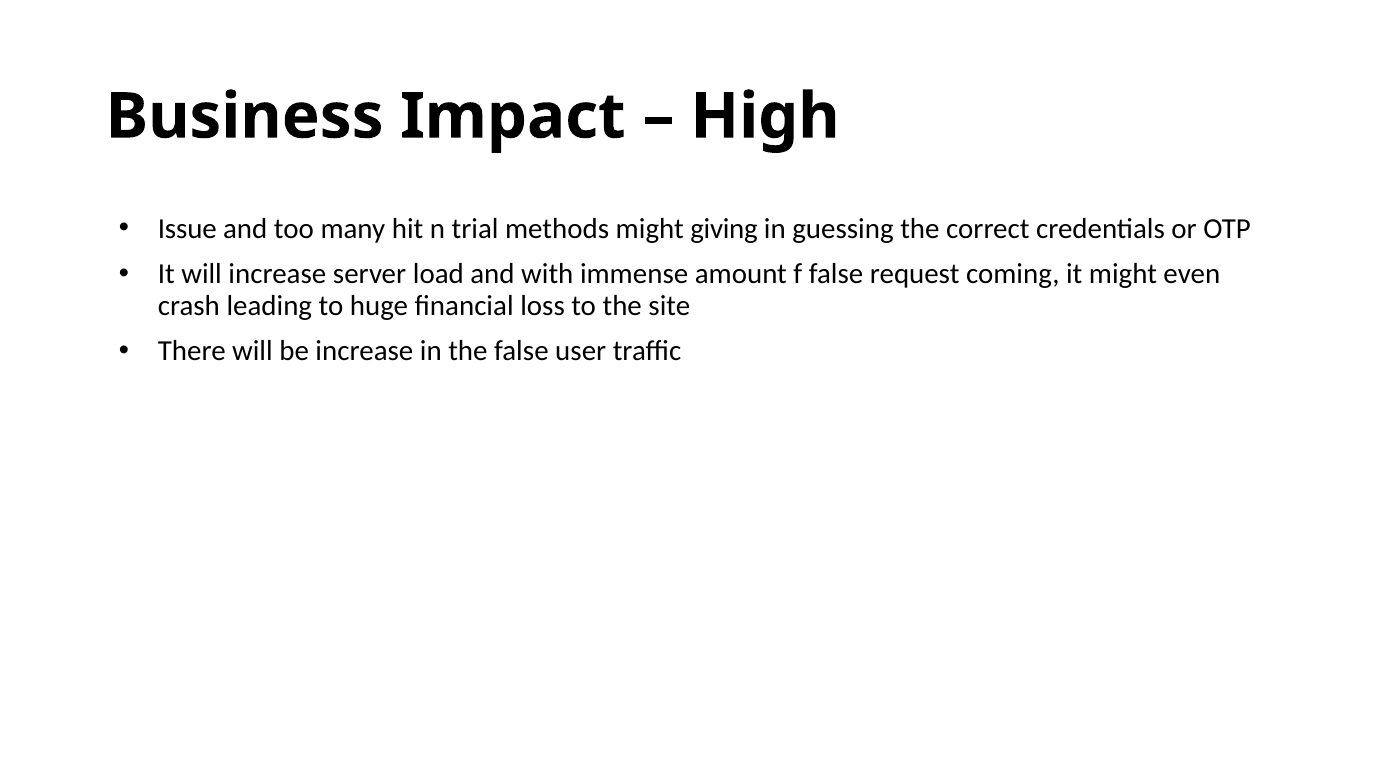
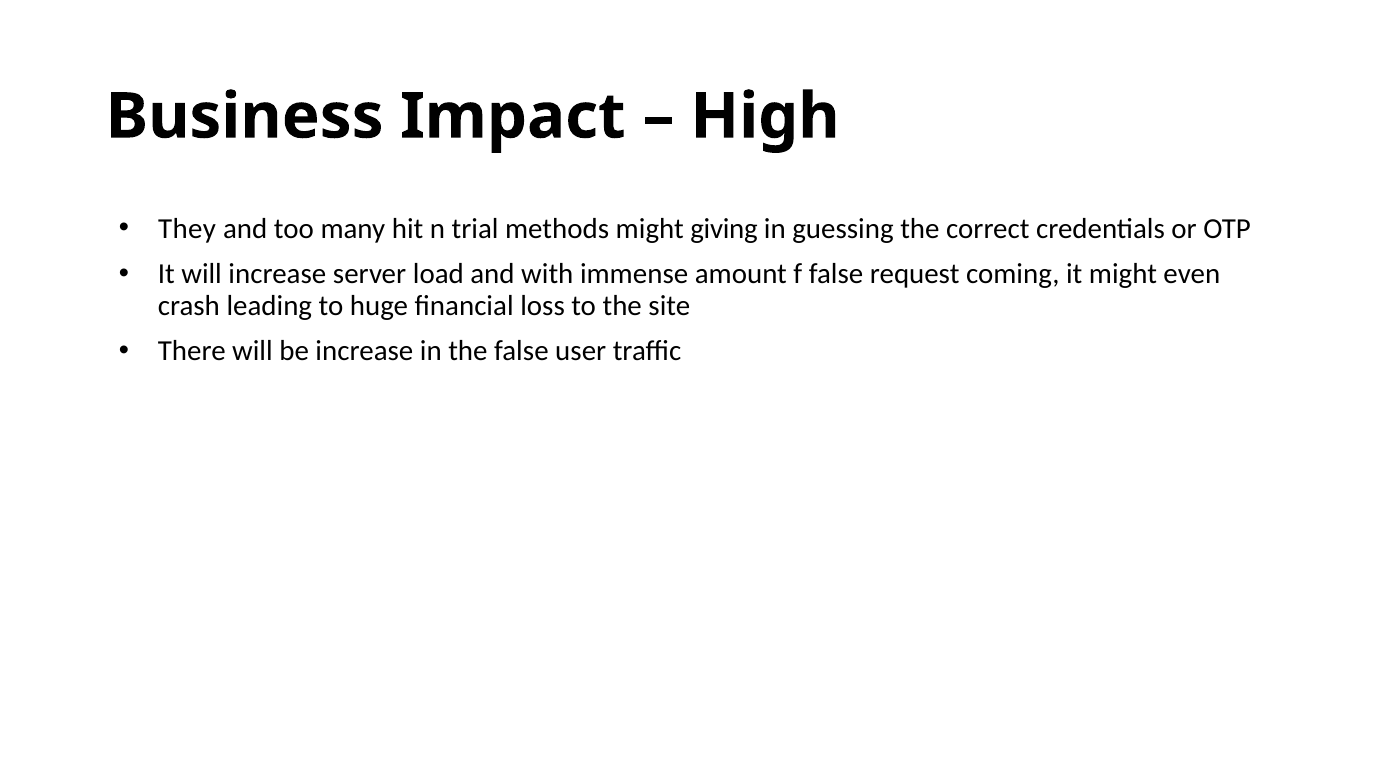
Issue: Issue -> They (187, 228)
